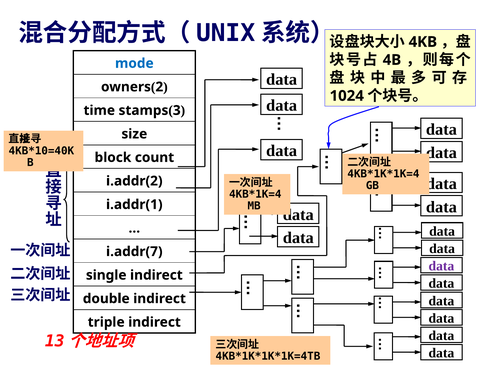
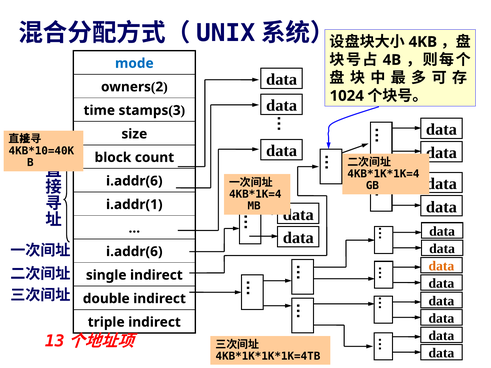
i.addr(2: i.addr(2 -> i.addr(6 (134, 181)
i.addr(7: i.addr(7 -> i.addr(6 (134, 252)
data colour: purple -> orange (441, 266)
